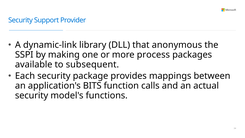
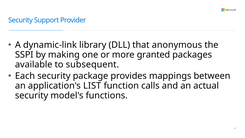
process: process -> granted (153, 55)
BITS: BITS -> LIST (92, 86)
